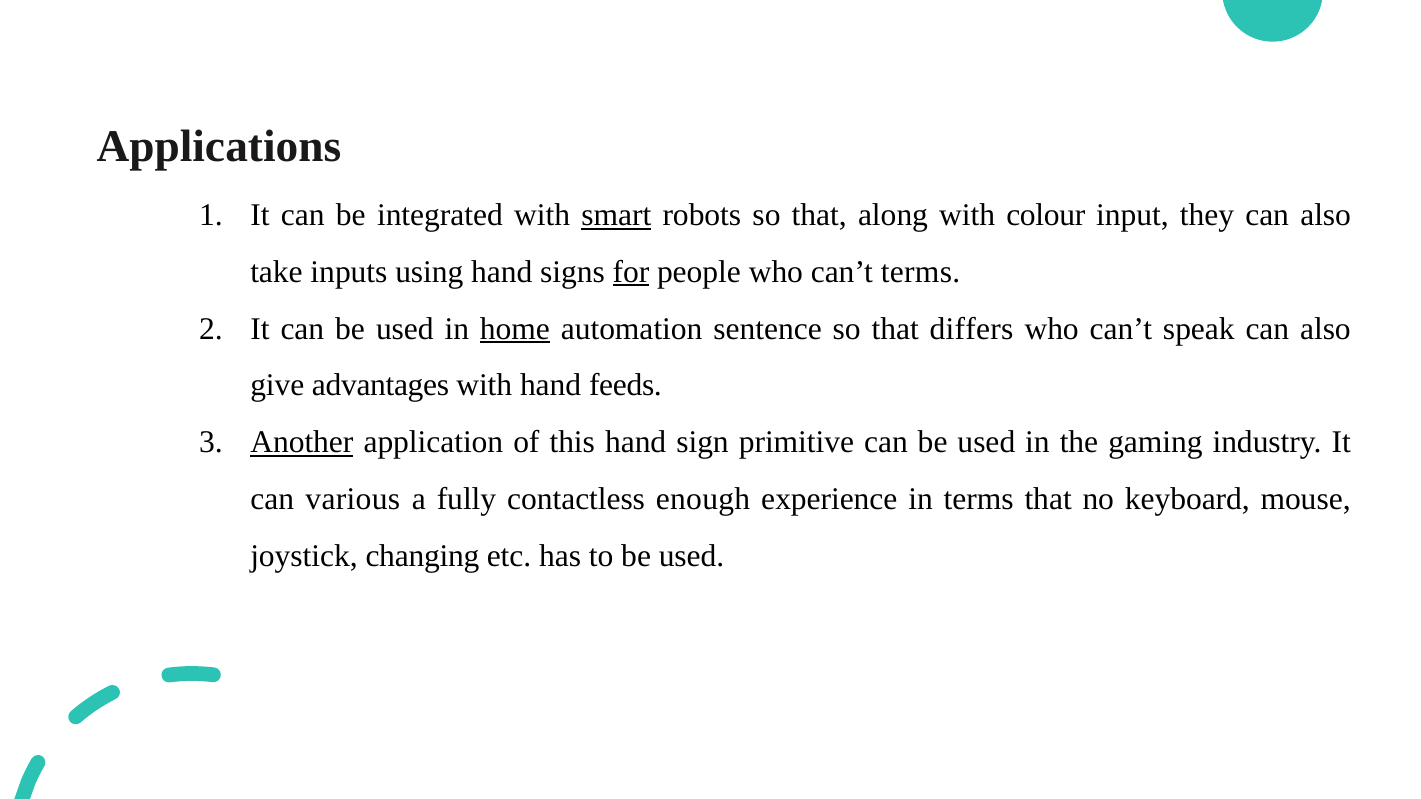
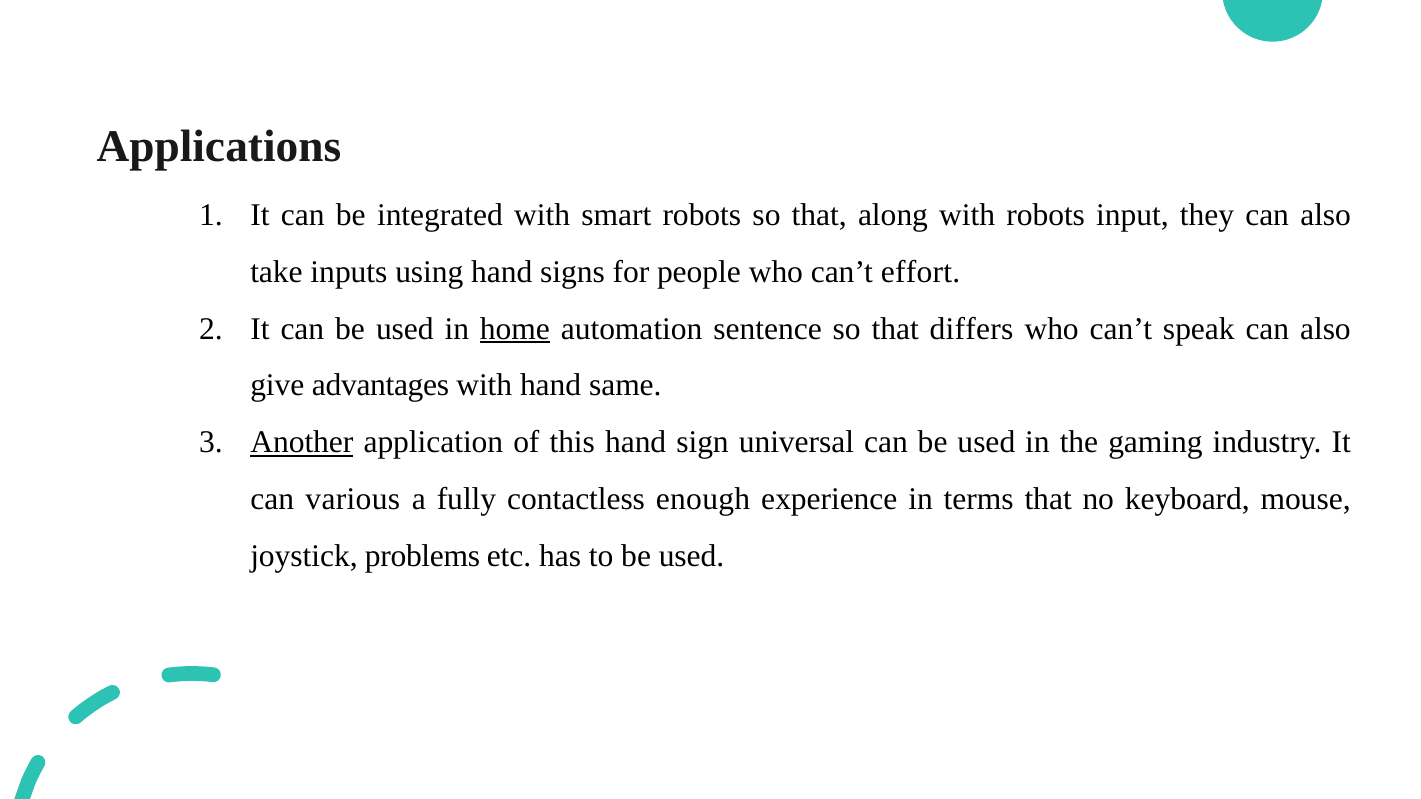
smart underline: present -> none (616, 215)
with colour: colour -> robots (1046, 215)
for underline: present -> none (631, 272)
can’t terms: terms -> effort (921, 272)
feeds: feeds -> same (625, 386)
primitive: primitive -> universal (796, 442)
changing: changing -> problems (422, 556)
